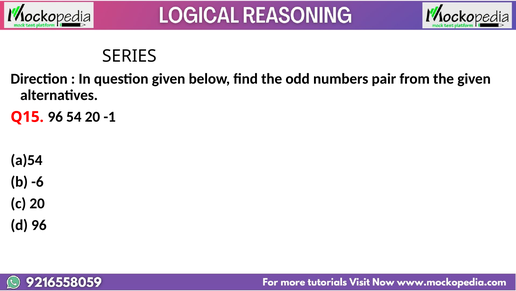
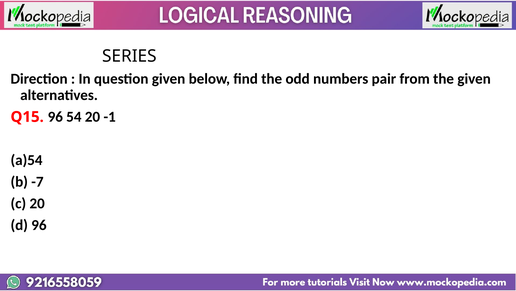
-6: -6 -> -7 (37, 181)
